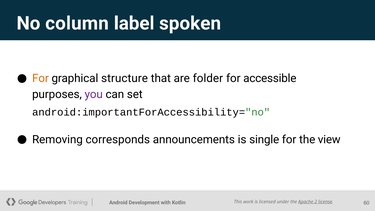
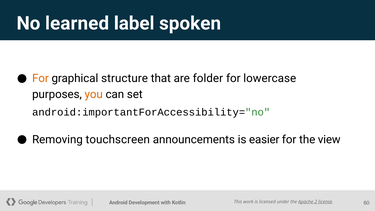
column: column -> learned (77, 23)
accessible: accessible -> lowercase (270, 78)
you colour: purple -> orange (94, 94)
corresponds: corresponds -> touchscreen (118, 140)
single: single -> easier (264, 140)
